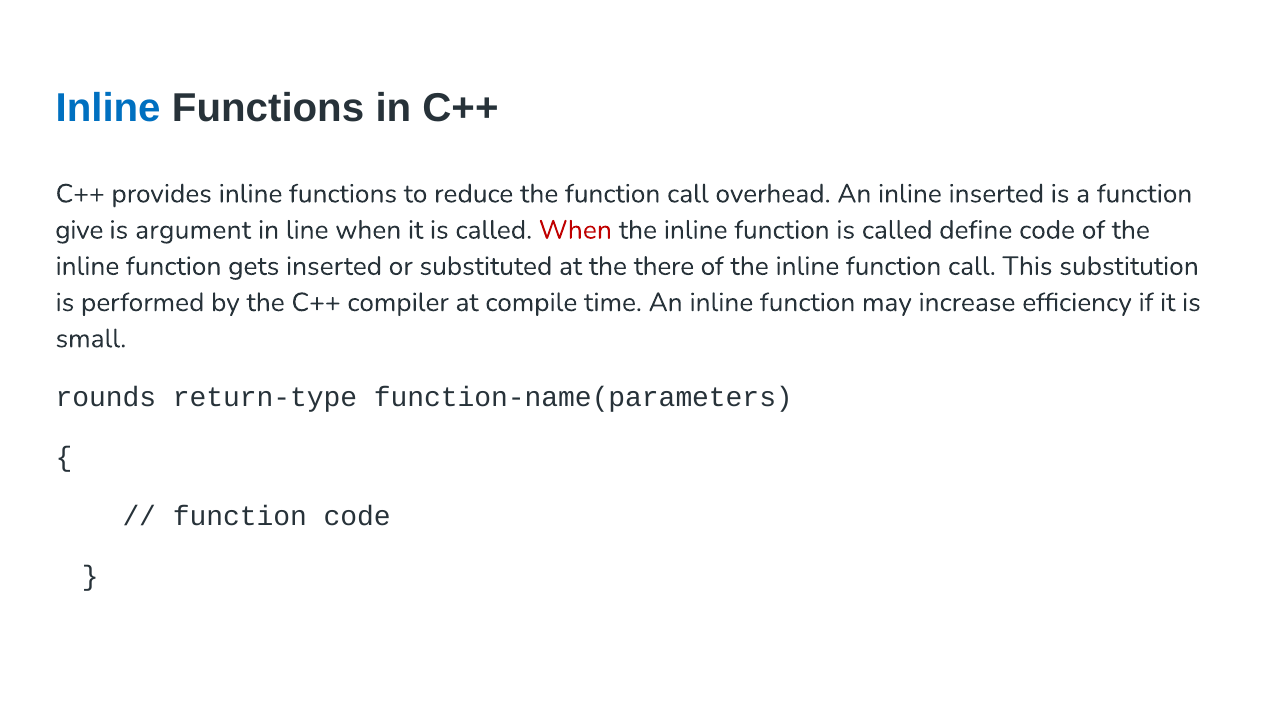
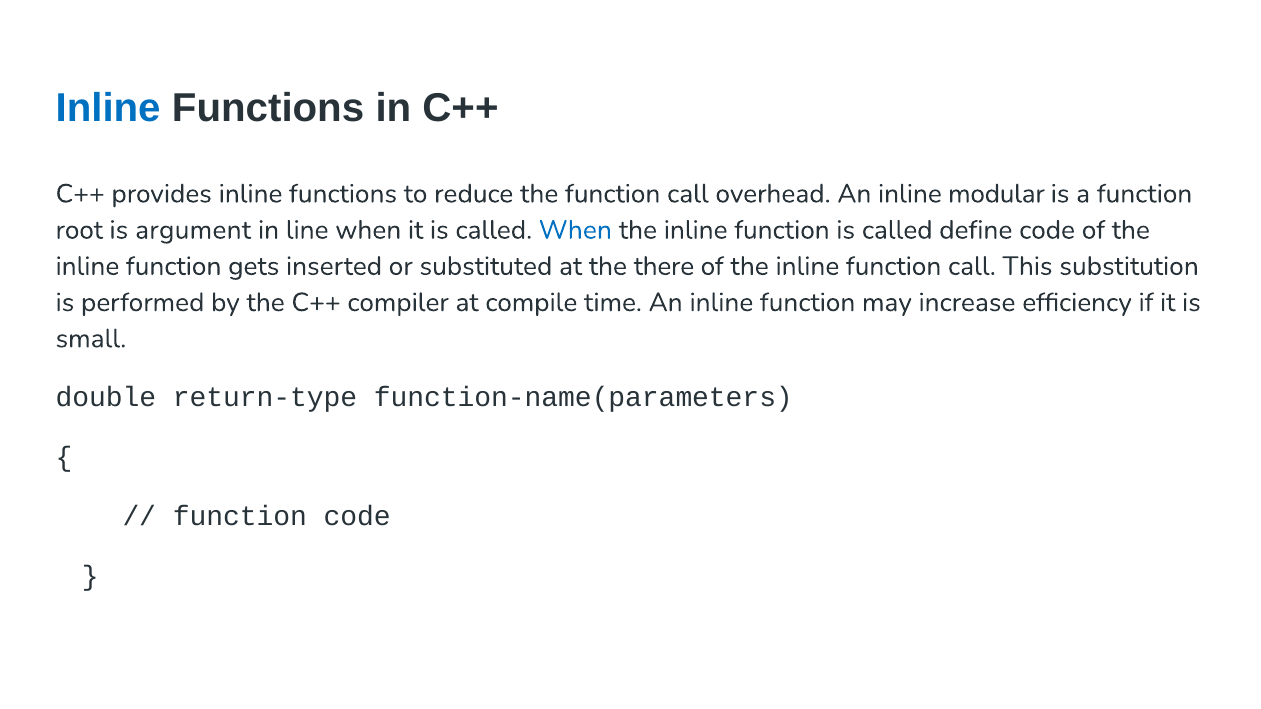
inline inserted: inserted -> modular (996, 194)
give: give -> root (79, 230)
When colour: red -> blue (575, 230)
rounds: rounds -> double (106, 397)
